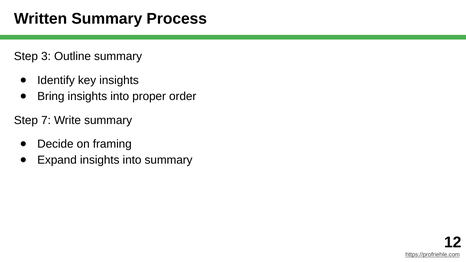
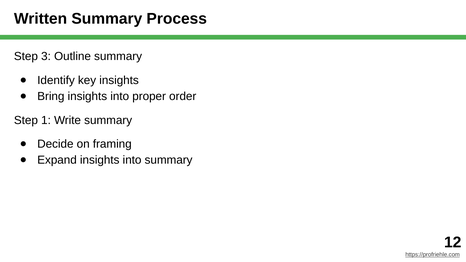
7: 7 -> 1 (46, 120)
